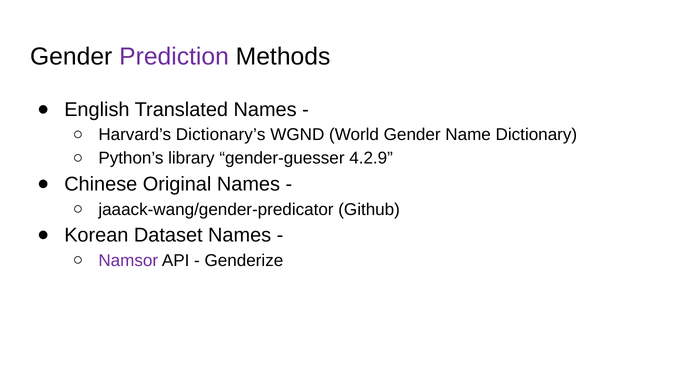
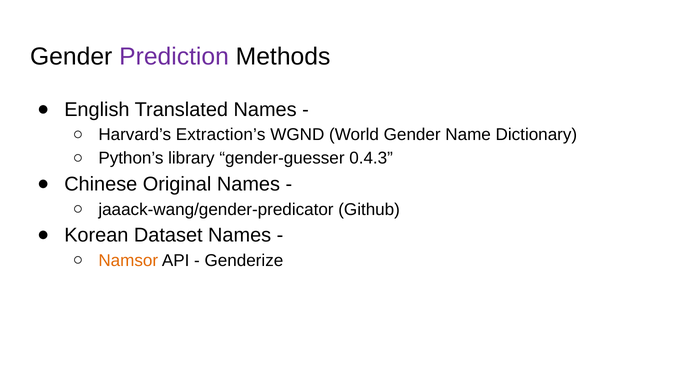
Dictionary’s: Dictionary’s -> Extraction’s (221, 135)
4.2.9: 4.2.9 -> 0.4.3 (371, 158)
Namsor colour: purple -> orange (128, 261)
